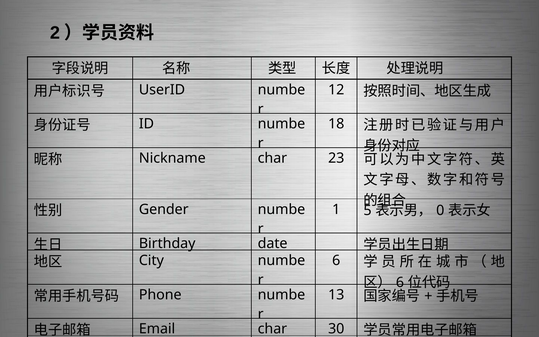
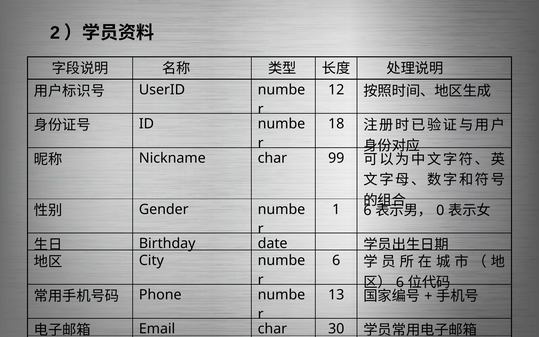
23: 23 -> 99 (336, 158)
1 5: 5 -> 6 (367, 211)
